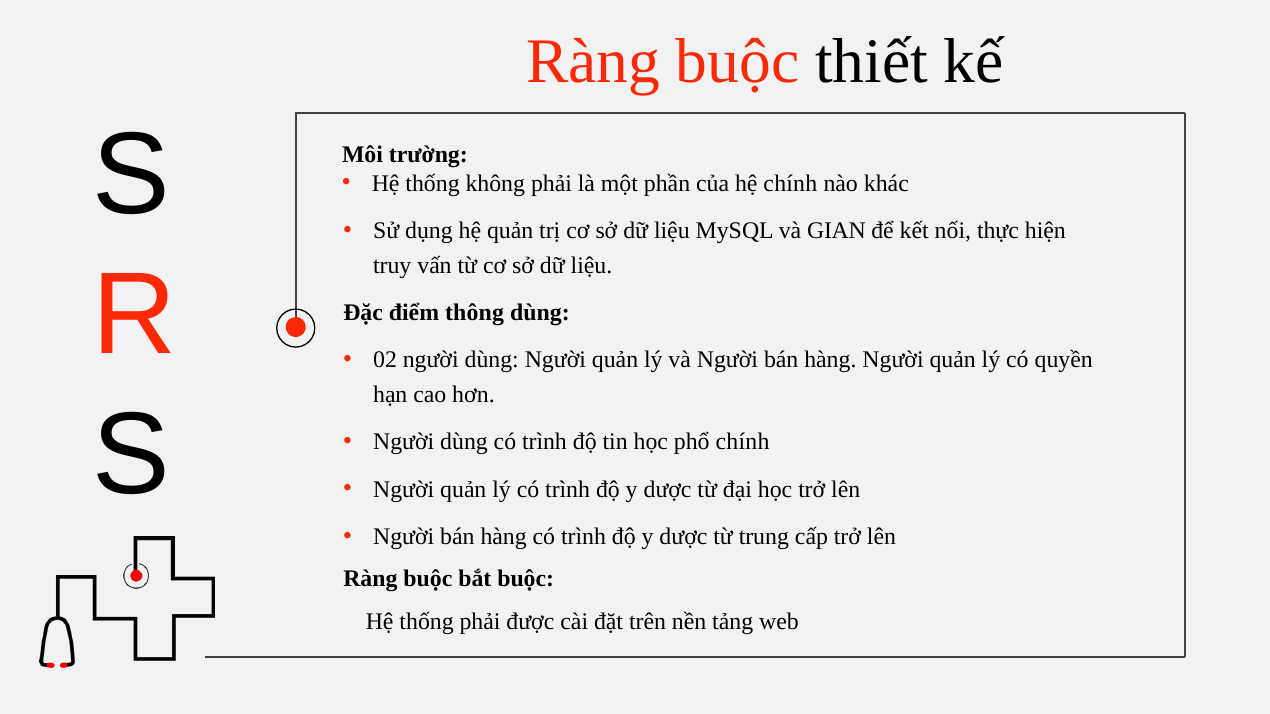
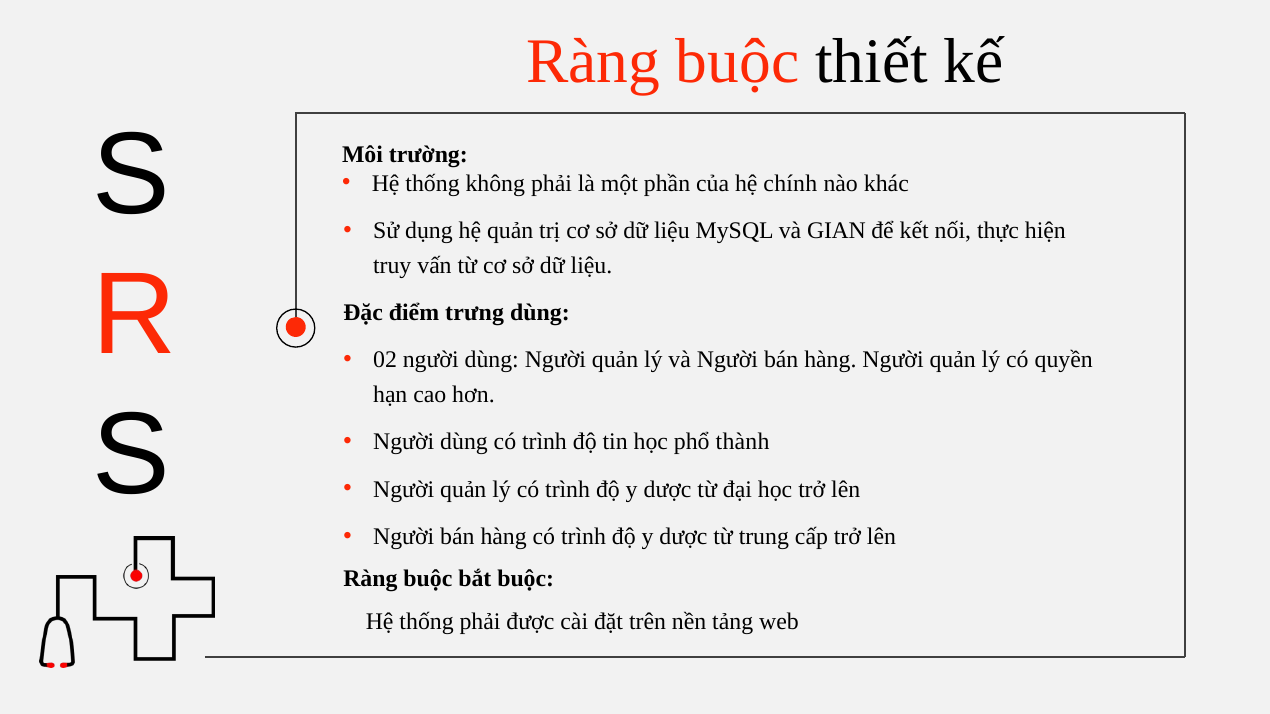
thông: thông -> trưng (475, 313)
phổ chính: chính -> thành (743, 442)
